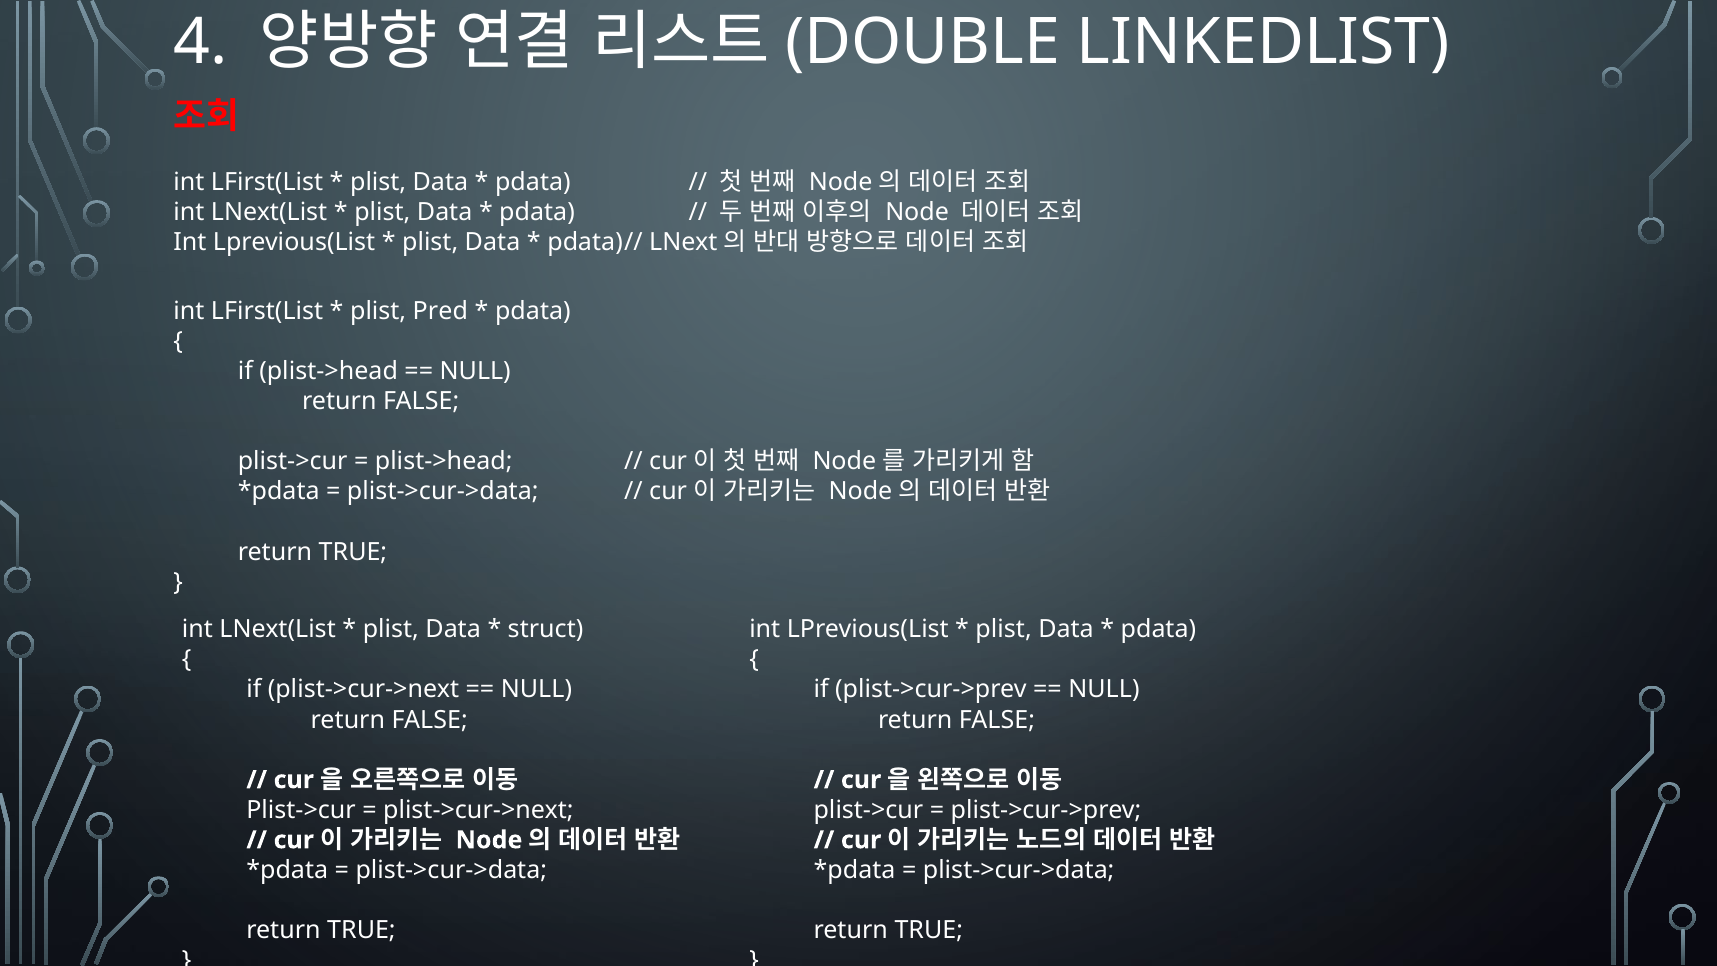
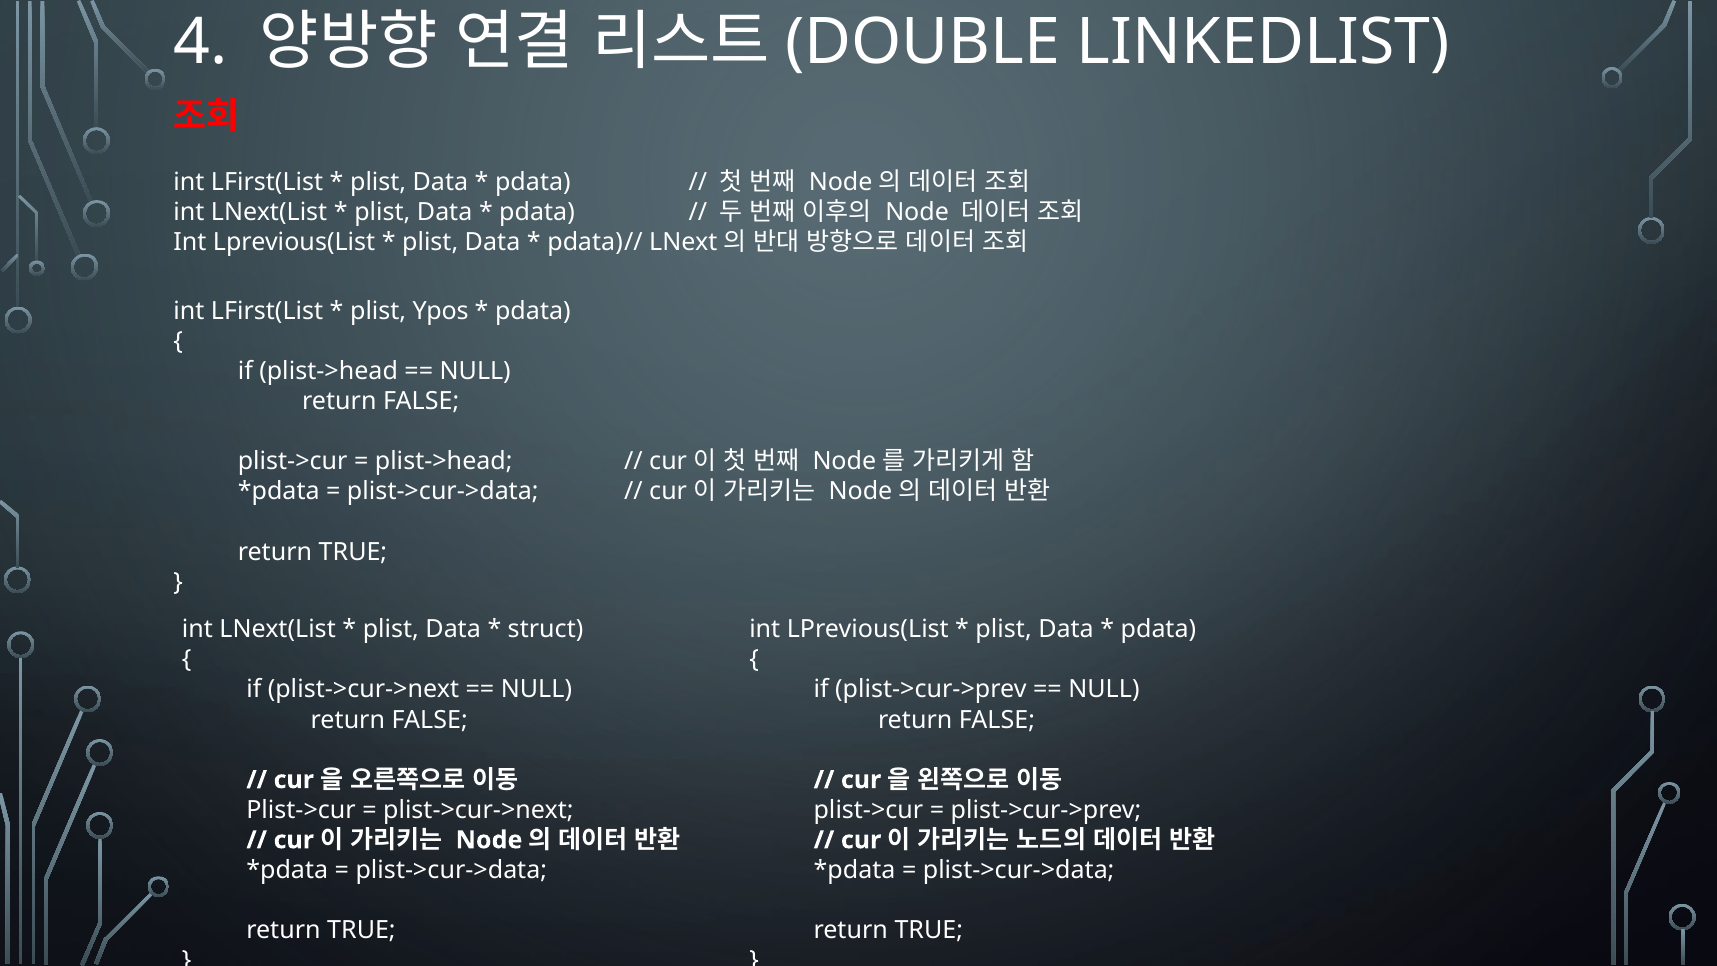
Pred: Pred -> Ypos (441, 311)
